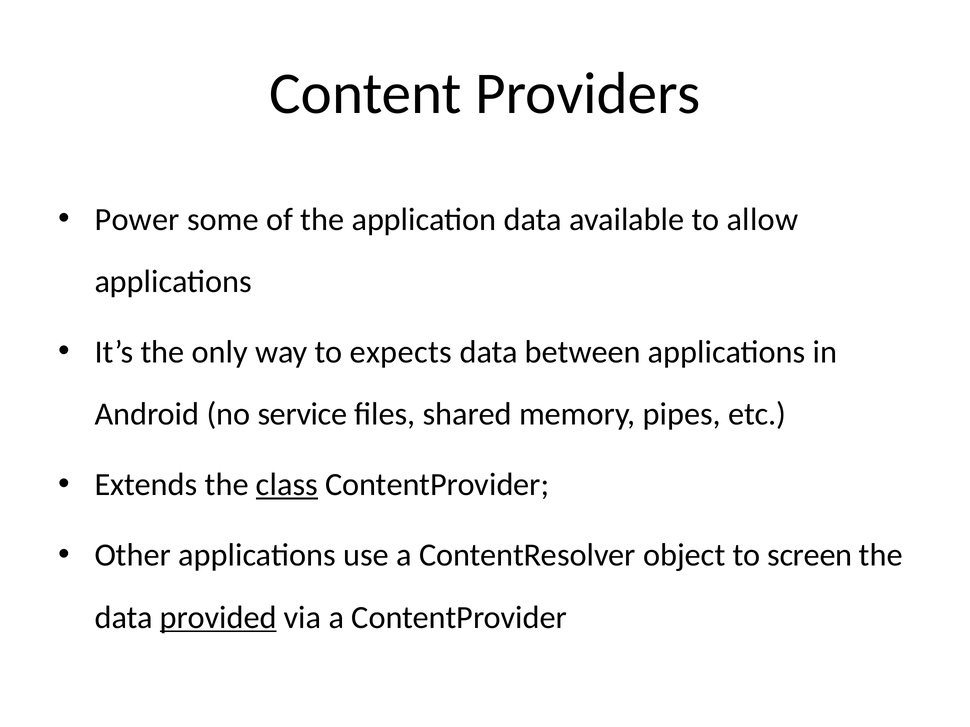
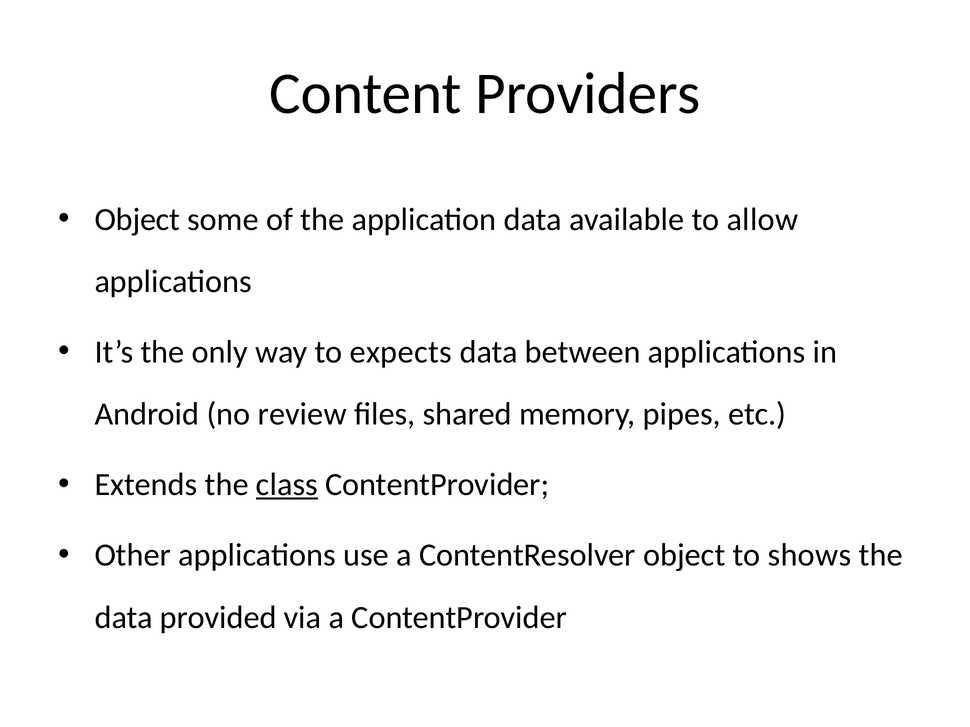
Power: Power -> Object (137, 220)
service: service -> review (302, 414)
screen: screen -> shows (809, 556)
provided underline: present -> none (218, 618)
